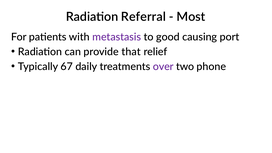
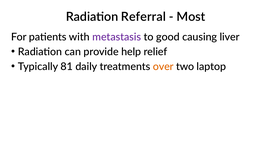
port: port -> liver (230, 37)
that: that -> help (131, 52)
67: 67 -> 81 (67, 67)
over colour: purple -> orange (163, 67)
phone: phone -> laptop (211, 67)
